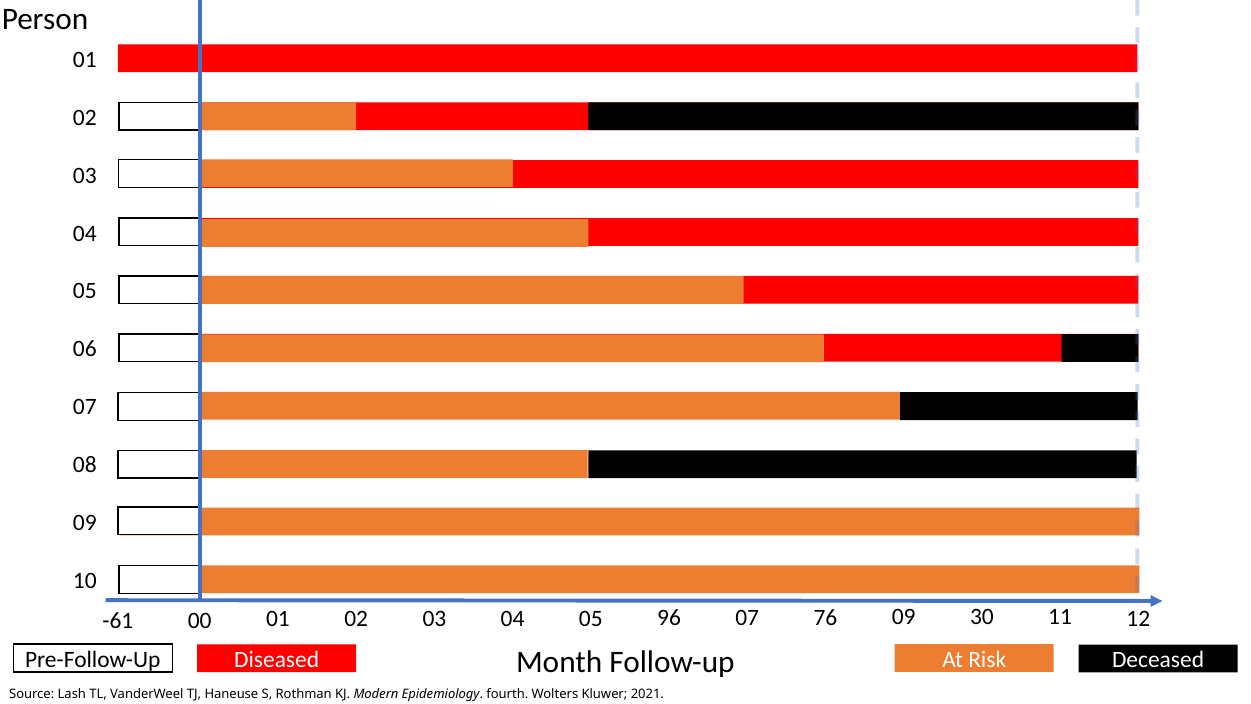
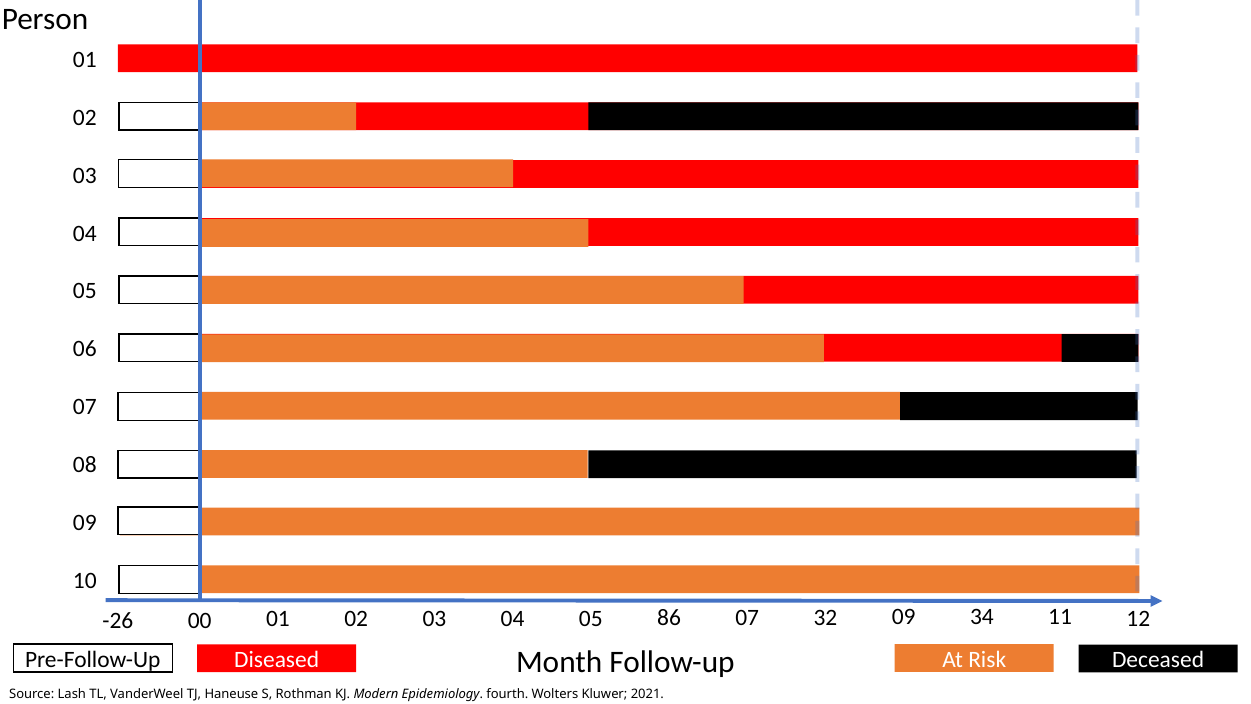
-61: -61 -> -26 (118, 620)
96: 96 -> 86 (669, 618)
76: 76 -> 32 (825, 617)
30: 30 -> 34 (982, 617)
